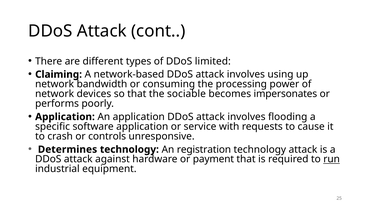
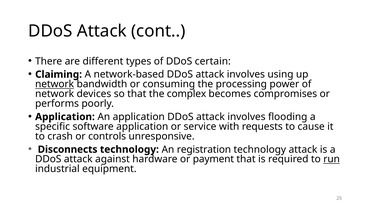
limited: limited -> certain (213, 61)
network underline: none -> present (55, 84)
sociable: sociable -> complex (187, 94)
impersonates: impersonates -> compromises (285, 94)
Determines: Determines -> Disconnects (68, 150)
